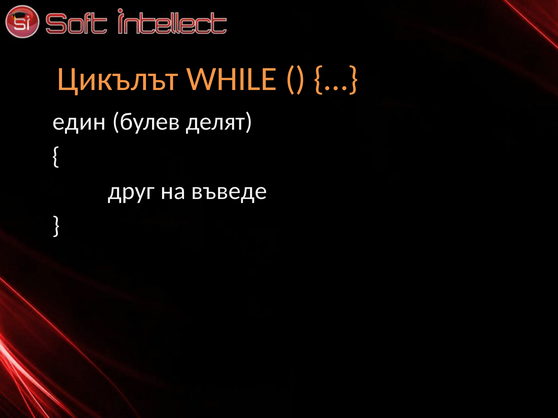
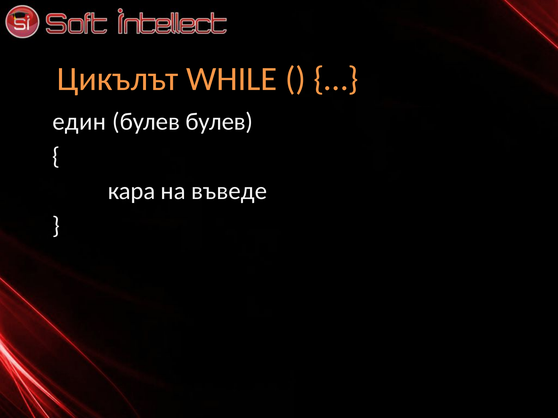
булев делят: делят -> булев (219, 122)
друг: друг -> кара (132, 191)
